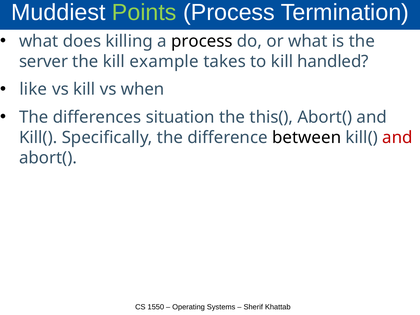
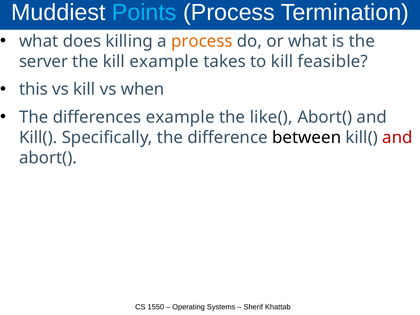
Points colour: light green -> light blue (144, 13)
process colour: black -> orange (202, 41)
handled: handled -> feasible (333, 61)
like: like -> this (33, 89)
differences situation: situation -> example (180, 117)
this(: this( -> like( (271, 117)
